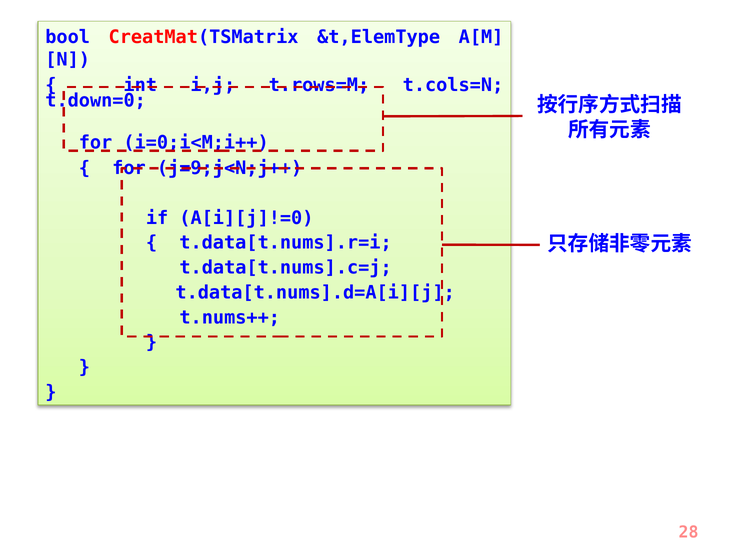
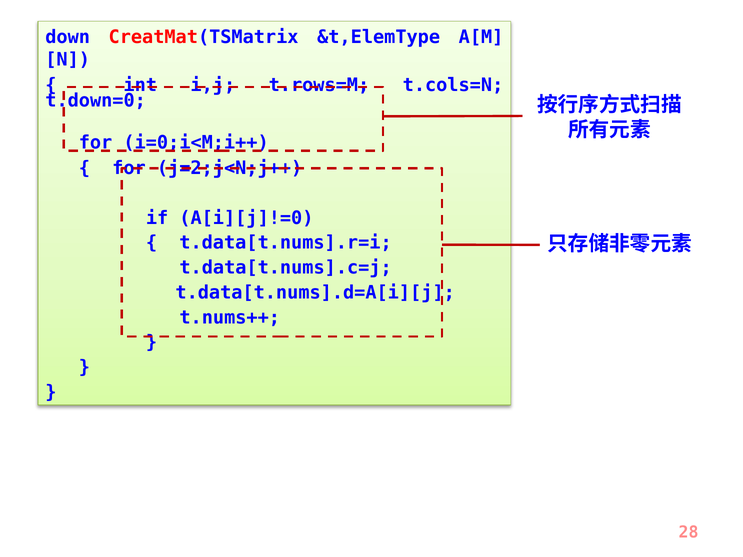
bool: bool -> down (68, 37)
j=9;j<N;j++: j=9;j<N;j++ -> j=2;j<N;j++ (230, 168)
